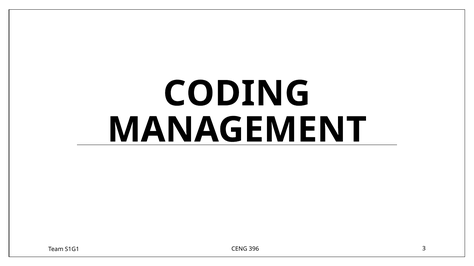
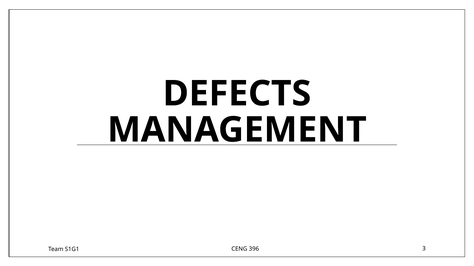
CODING: CODING -> DEFECTS (237, 94)
